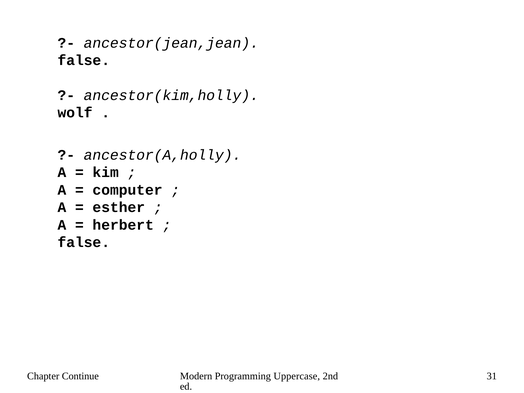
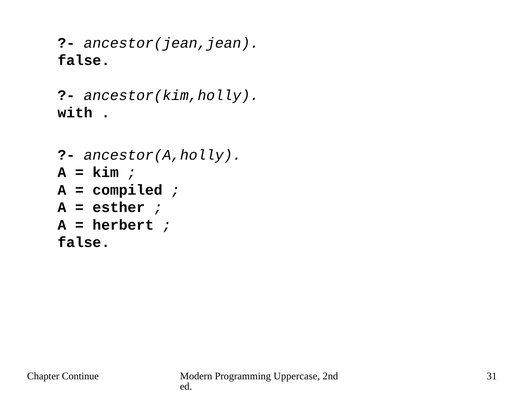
wolf: wolf -> with (75, 113)
computer: computer -> compiled (128, 190)
